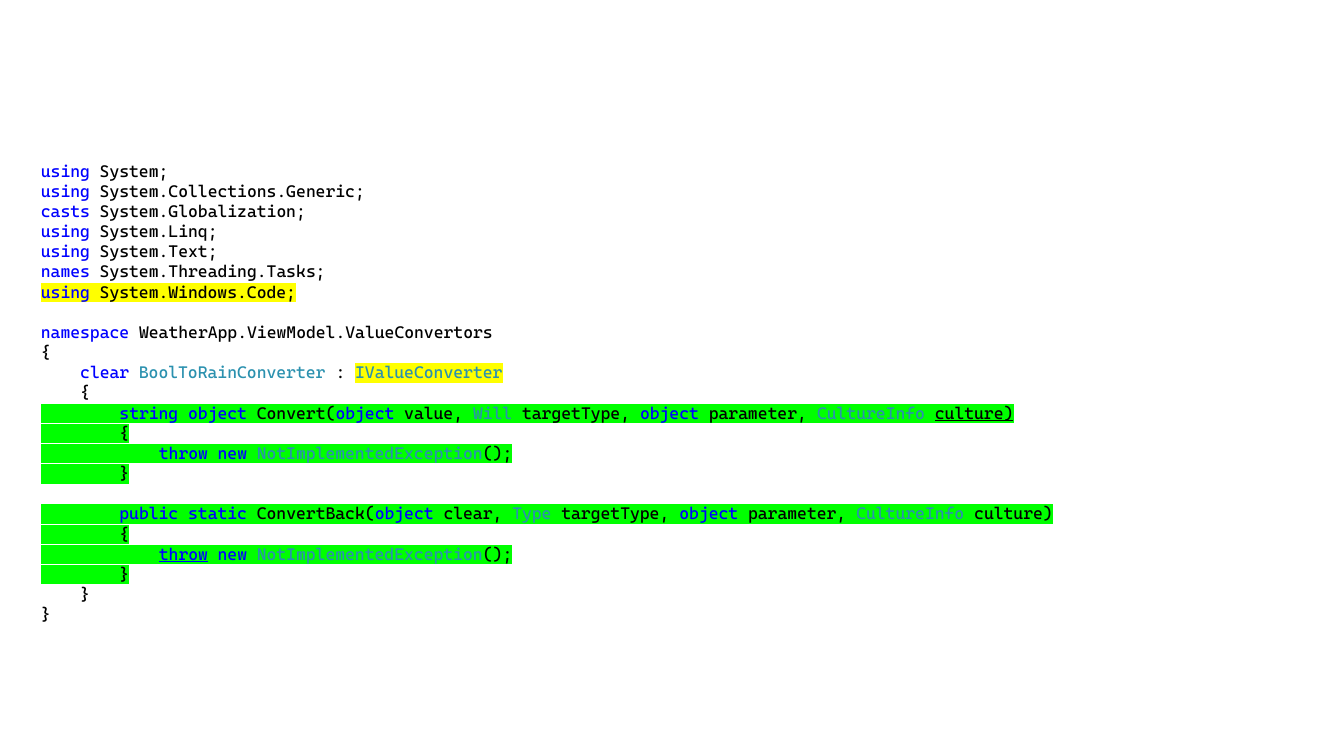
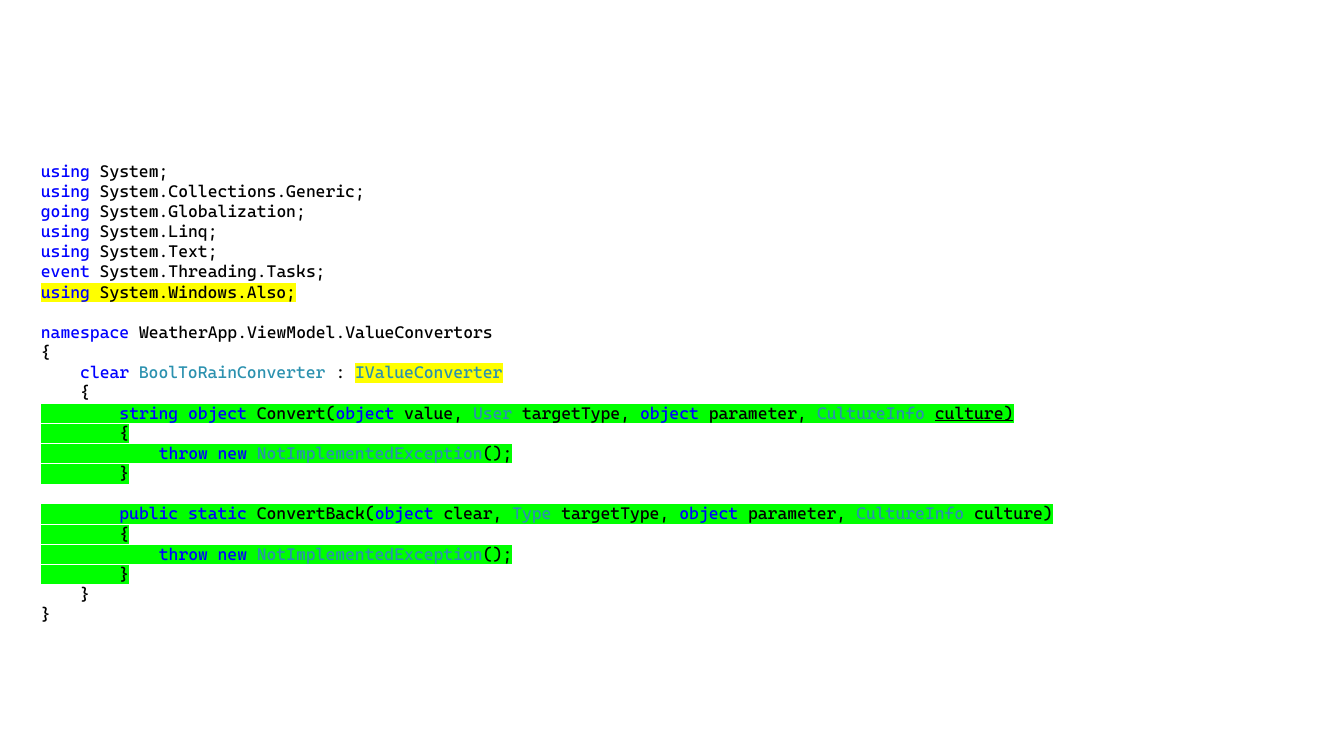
casts: casts -> going (65, 212)
names: names -> event (65, 272)
System.Windows.Code: System.Windows.Code -> System.Windows.Also (198, 292)
Will: Will -> User (493, 413)
throw underline: present -> none (183, 554)
